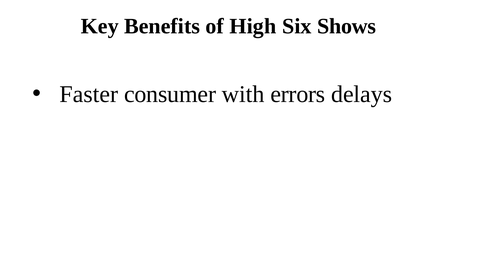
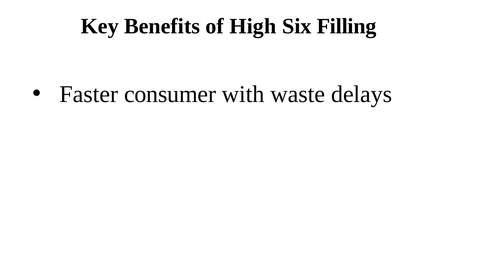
Shows: Shows -> Filling (347, 26)
errors: errors -> waste (298, 94)
